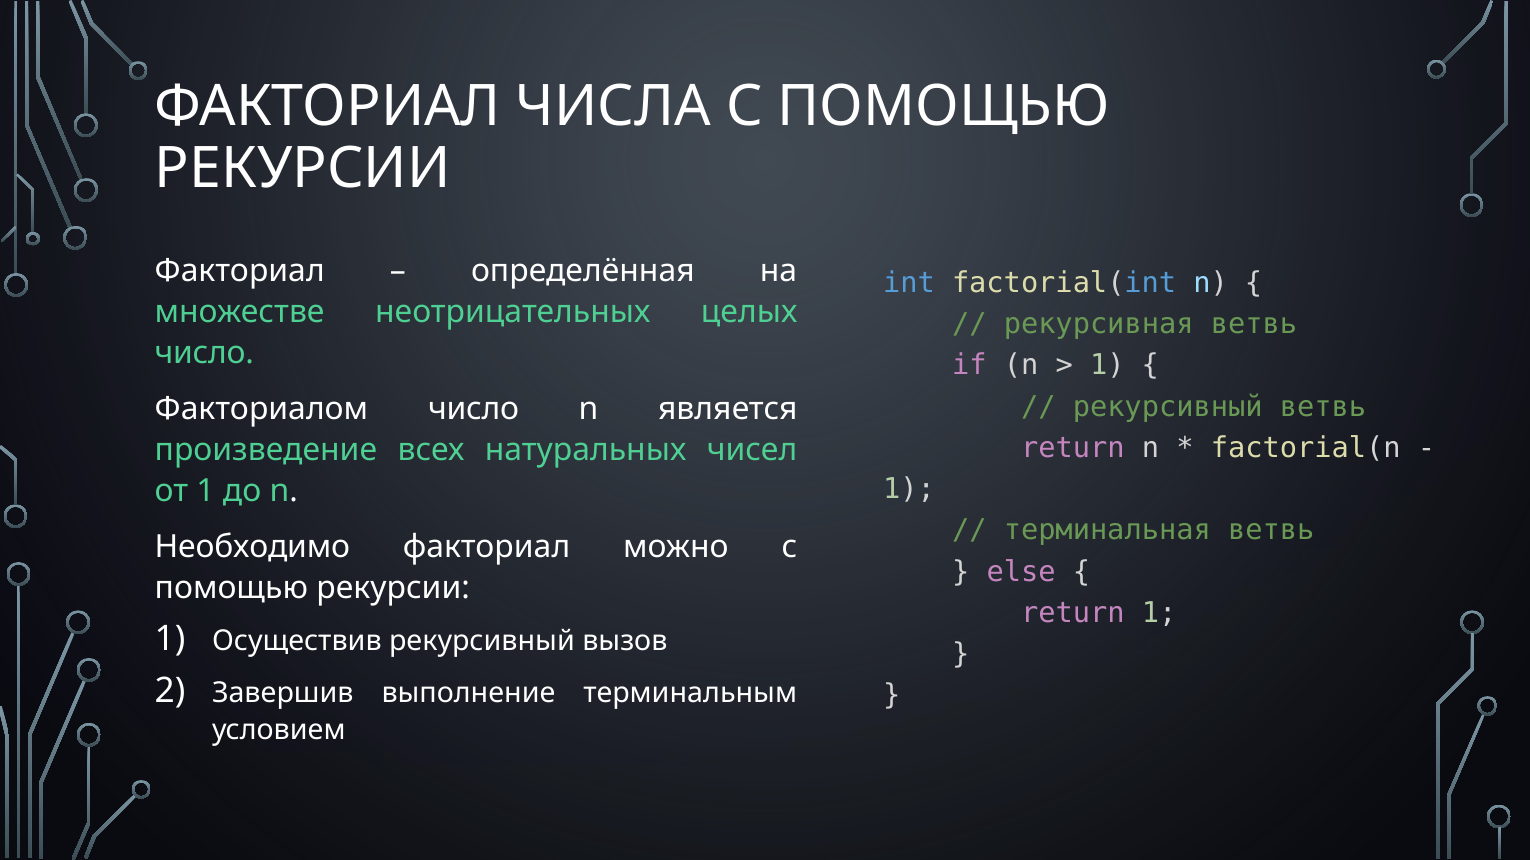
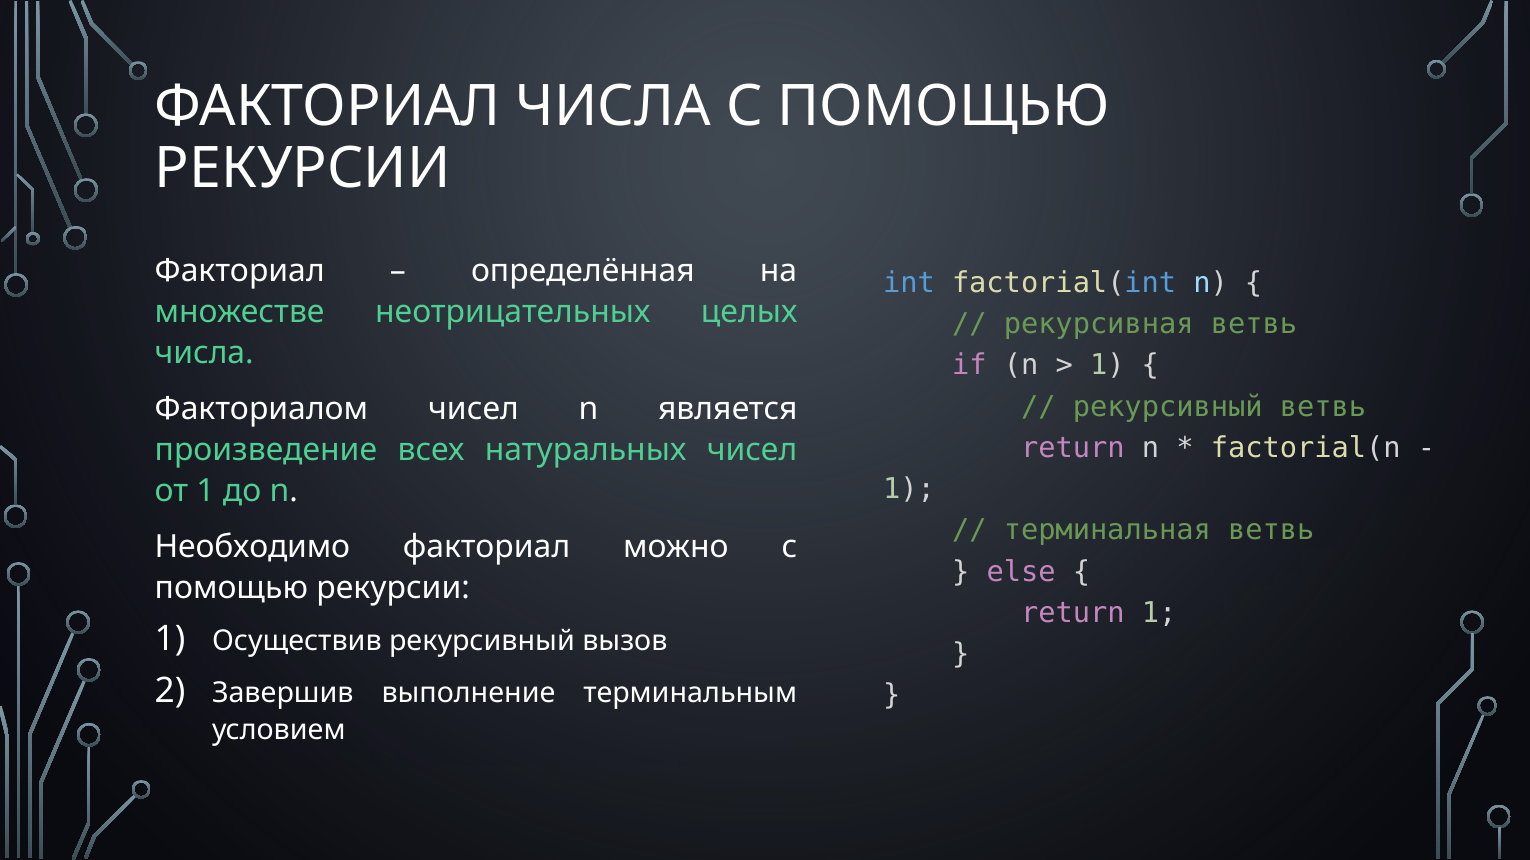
число: число -> числа (204, 354)
Факториалом число: число -> чисел (474, 409)
